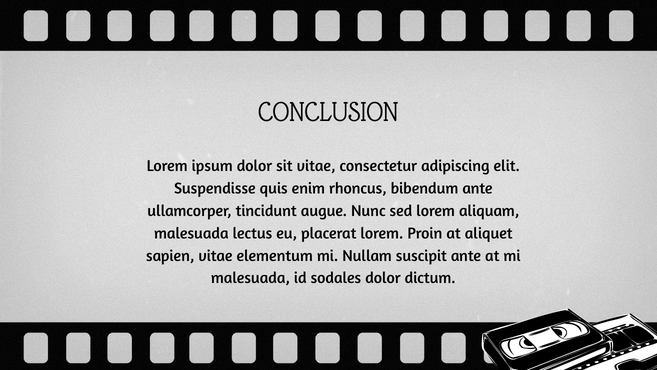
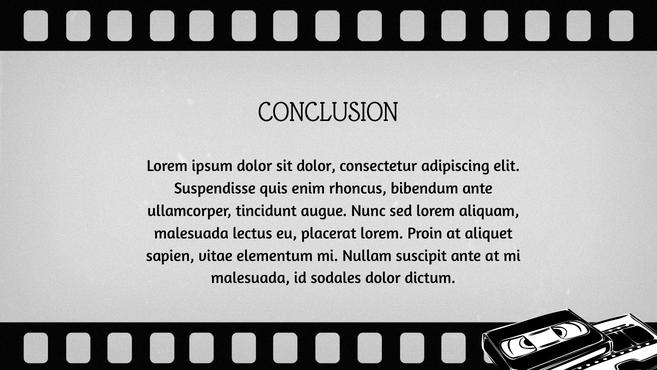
sit vitae: vitae -> dolor (316, 166)
